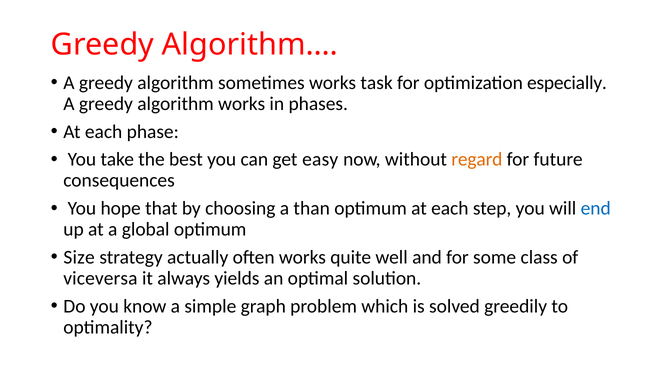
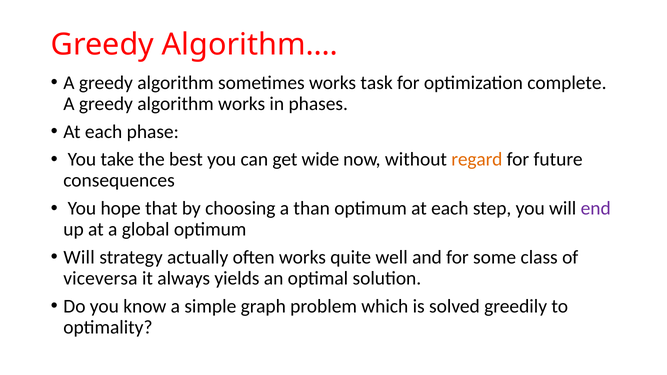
especially: especially -> complete (567, 83)
easy: easy -> wide (320, 160)
end colour: blue -> purple (596, 208)
Size: Size -> Will (79, 257)
